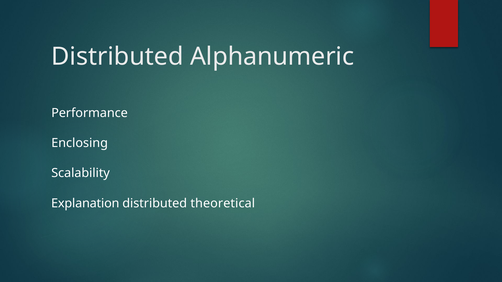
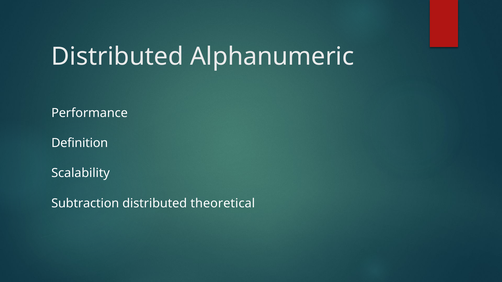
Enclosing: Enclosing -> Definition (80, 143)
Explanation: Explanation -> Subtraction (85, 204)
